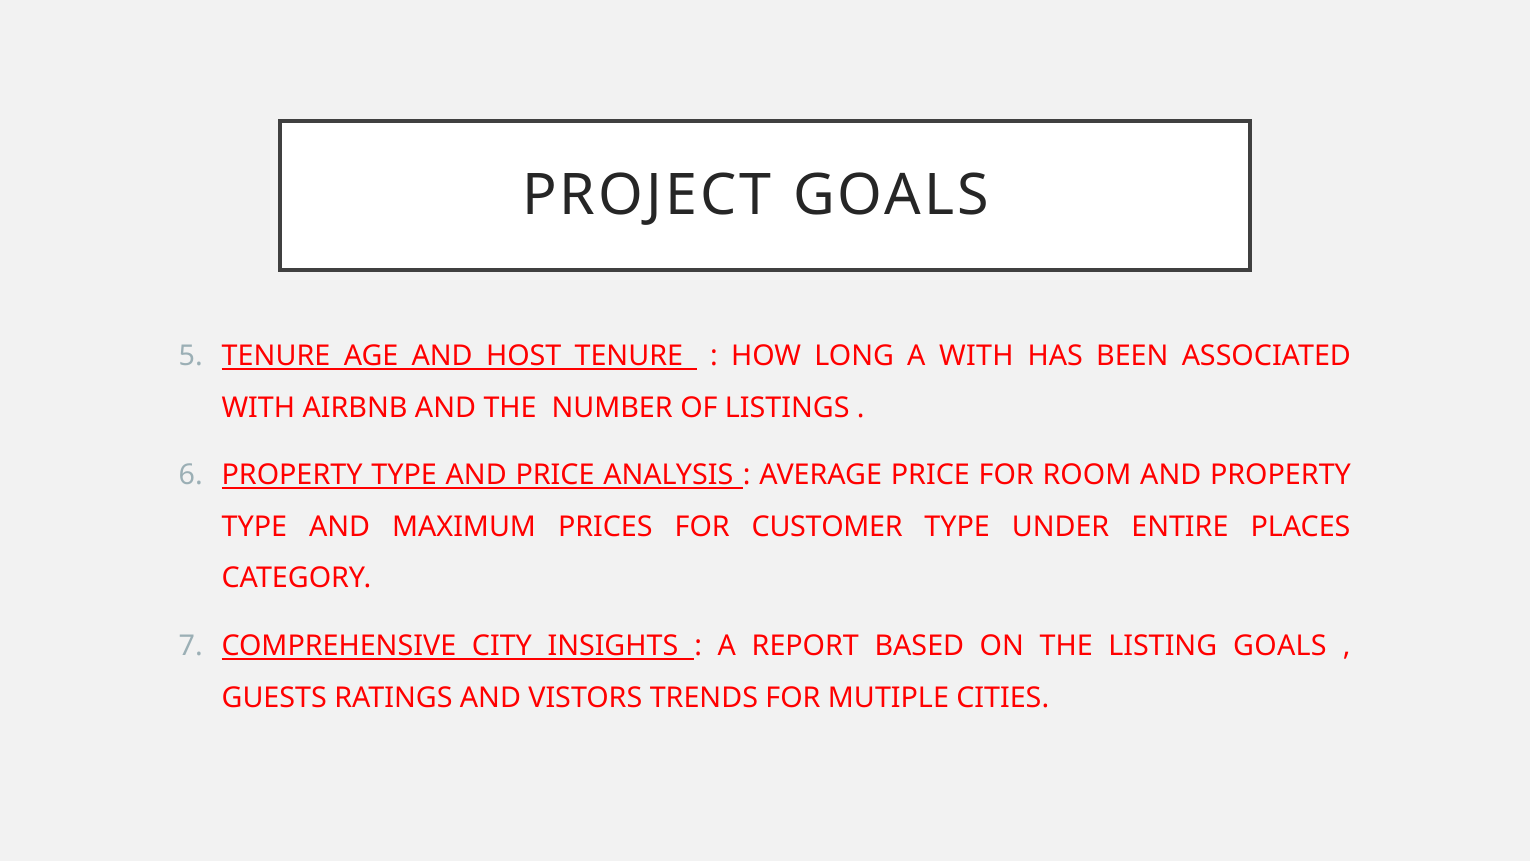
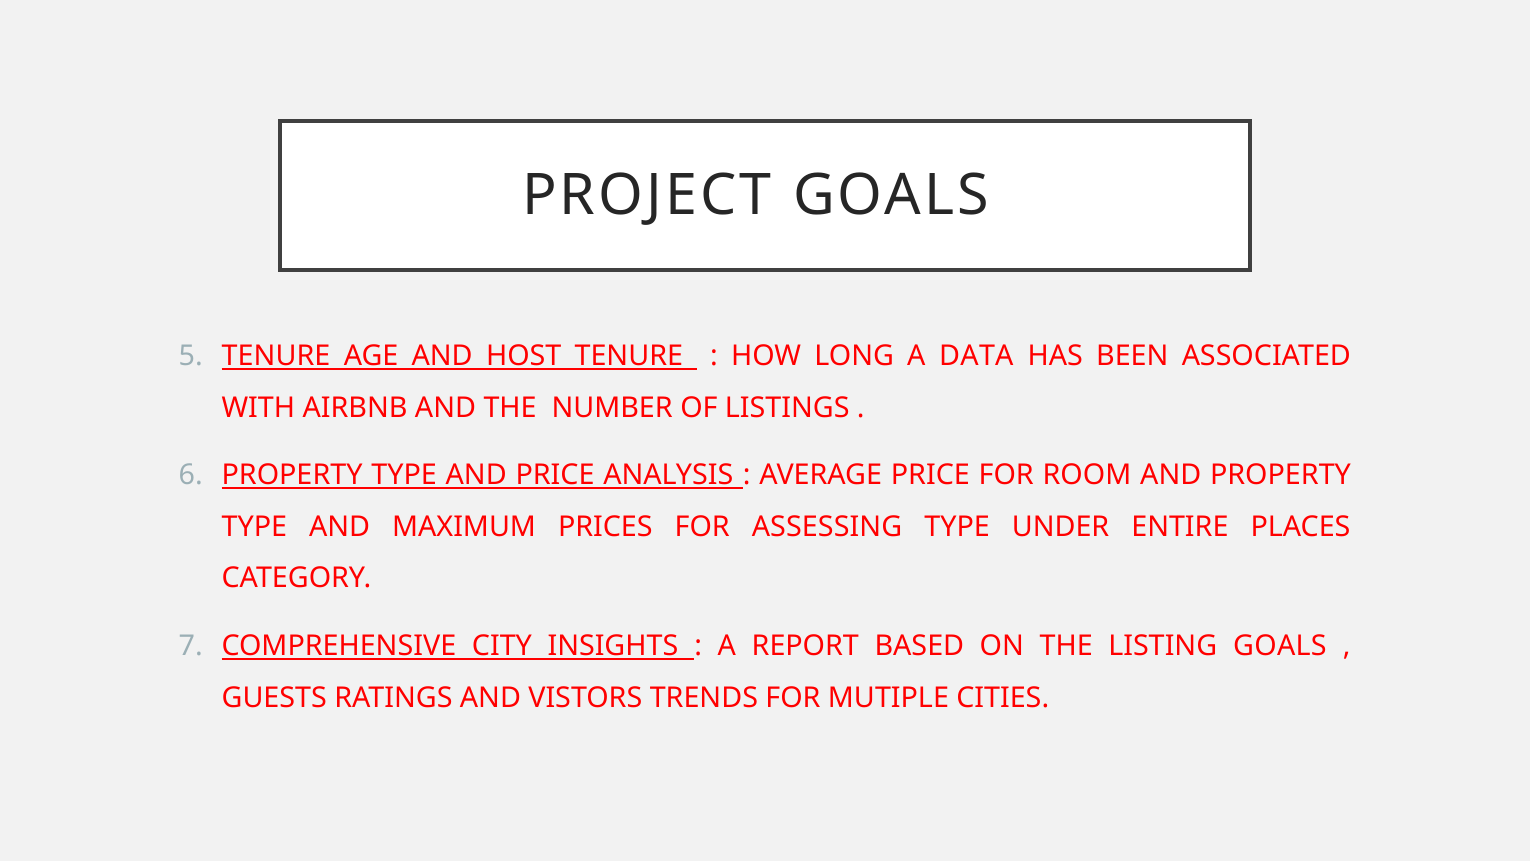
A WITH: WITH -> DATA (976, 356)
CUSTOMER: CUSTOMER -> ASSESSING (827, 527)
